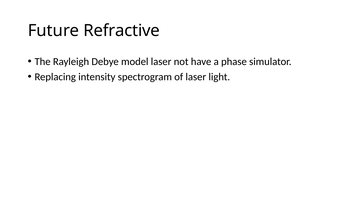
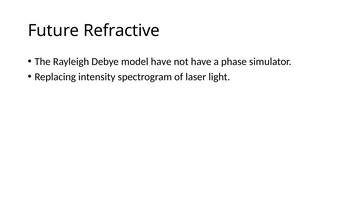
model laser: laser -> have (161, 62)
